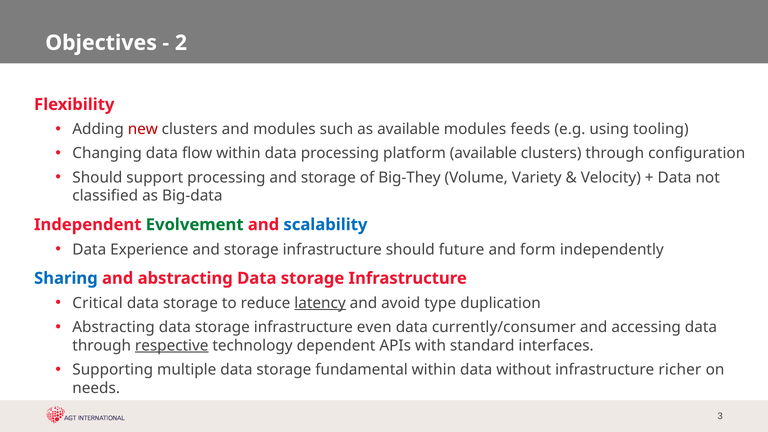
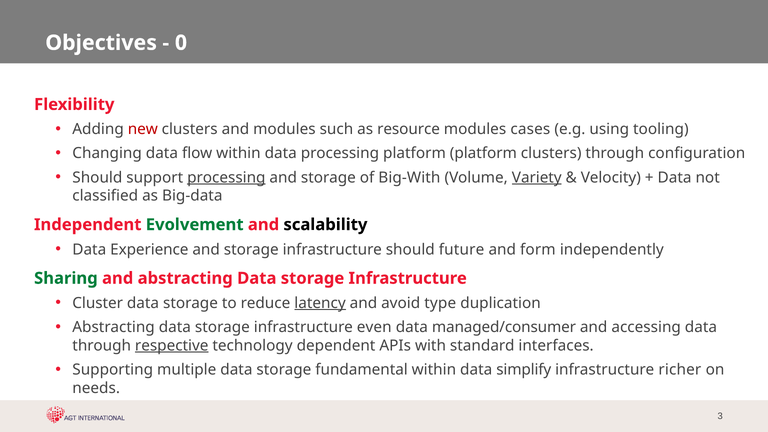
2: 2 -> 0 (181, 43)
as available: available -> resource (409, 129)
feeds: feeds -> cases (530, 129)
platform available: available -> platform (483, 153)
processing underline: none -> present (226, 177)
Big-They: Big-They -> Big-With (409, 177)
Variety underline: none -> present (537, 177)
scalability colour: blue -> black (325, 225)
Sharing colour: blue -> green (66, 278)
Critical: Critical -> Cluster (98, 303)
currently/consumer: currently/consumer -> managed/consumer (504, 327)
without: without -> simplify (524, 370)
